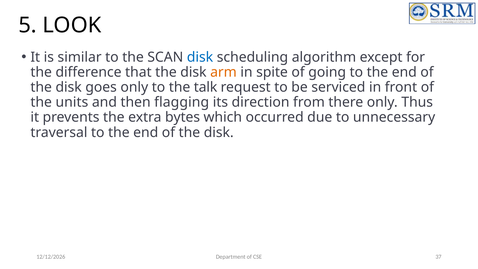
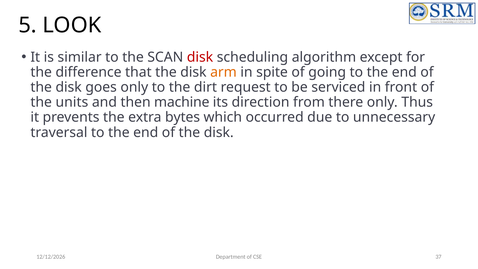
disk colour: blue -> red (200, 57)
talk: talk -> dirt (205, 87)
flagging: flagging -> machine (182, 102)
